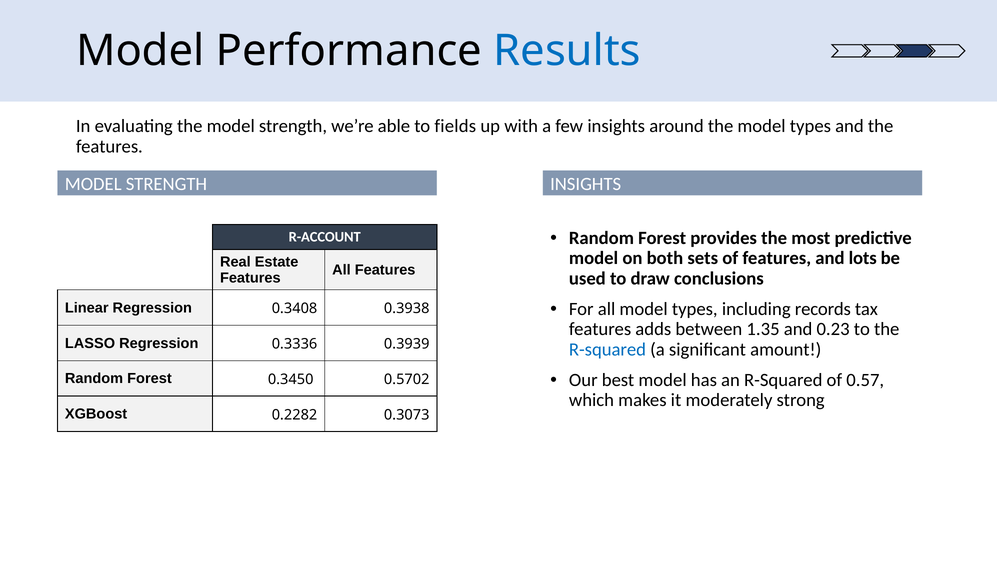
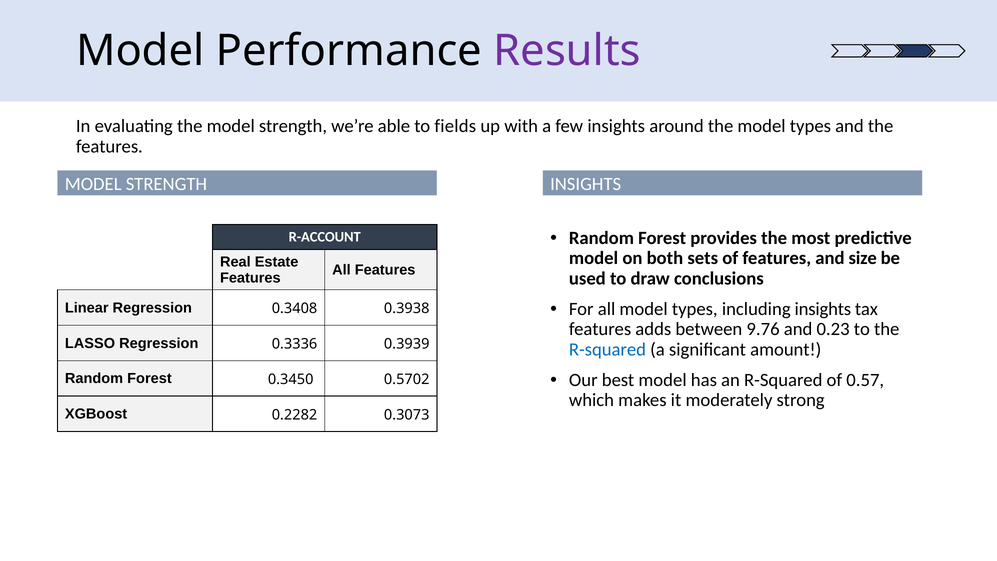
Results colour: blue -> purple (567, 51)
lots: lots -> size (863, 258)
including records: records -> insights (823, 309)
1.35: 1.35 -> 9.76 (763, 329)
